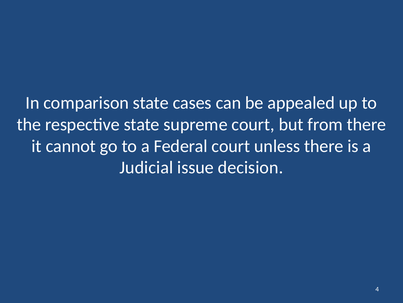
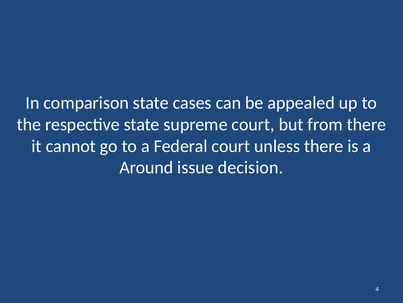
Judicial: Judicial -> Around (146, 167)
